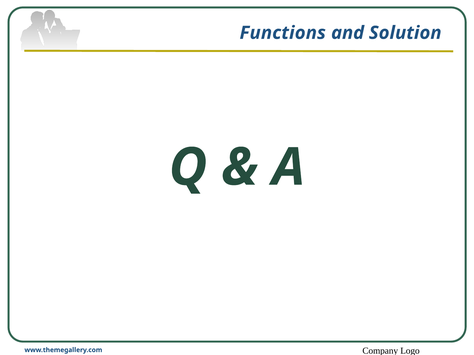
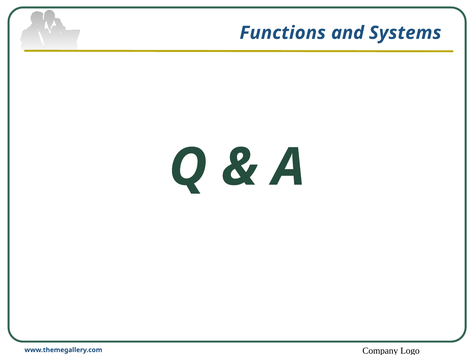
Solution: Solution -> Systems (405, 33)
